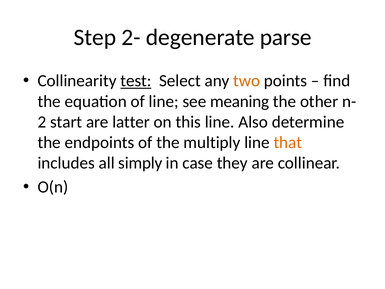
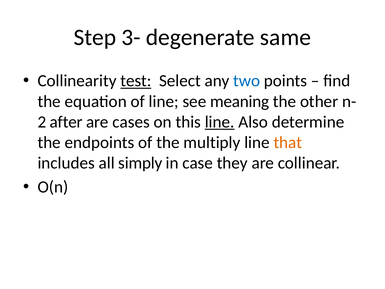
2-: 2- -> 3- (131, 37)
parse: parse -> same (285, 37)
two colour: orange -> blue (247, 81)
start: start -> after (66, 122)
latter: latter -> cases (131, 122)
line underline: none -> present (220, 122)
